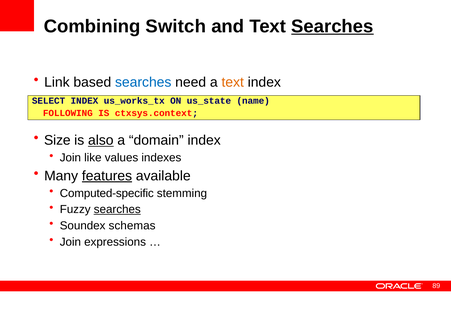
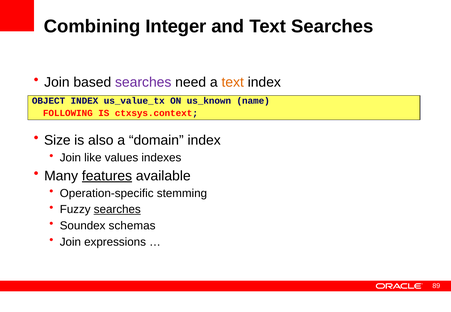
Switch: Switch -> Integer (176, 26)
Searches underline: present -> none (332, 26)
Link: Link -> Join (57, 82)
searches colour: blue -> purple (143, 82)
SELECT: SELECT -> OBJECT (49, 101)
us_works_tx: us_works_tx -> us_value_tx (134, 101)
us_state: us_state -> us_known (209, 101)
also underline: present -> none (101, 140)
Computed-specific: Computed-specific -> Operation-specific (107, 193)
